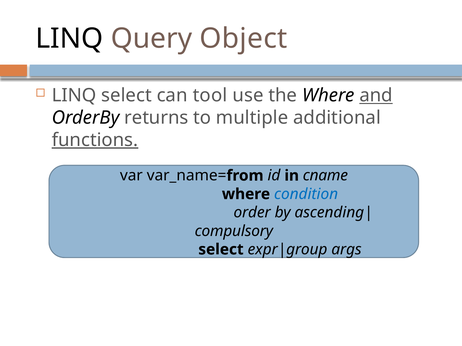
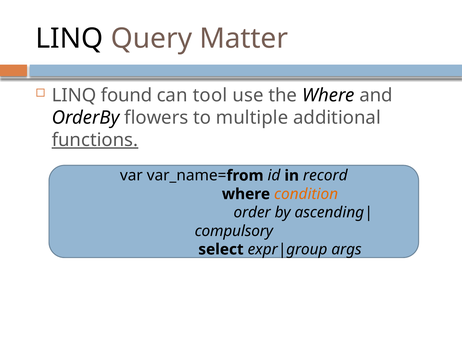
Object: Object -> Matter (244, 39)
LINQ select: select -> found (127, 96)
and underline: present -> none (376, 96)
returns: returns -> flowers (156, 118)
cname: cname -> record (325, 176)
condition colour: blue -> orange (306, 194)
